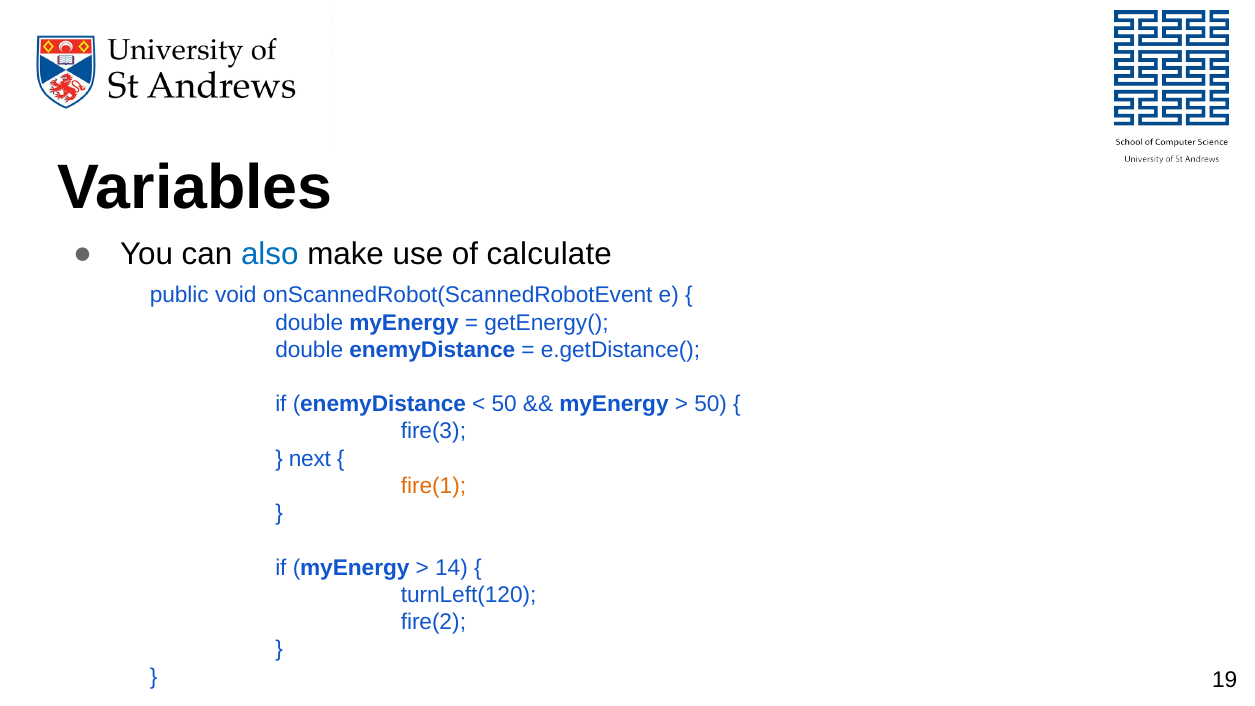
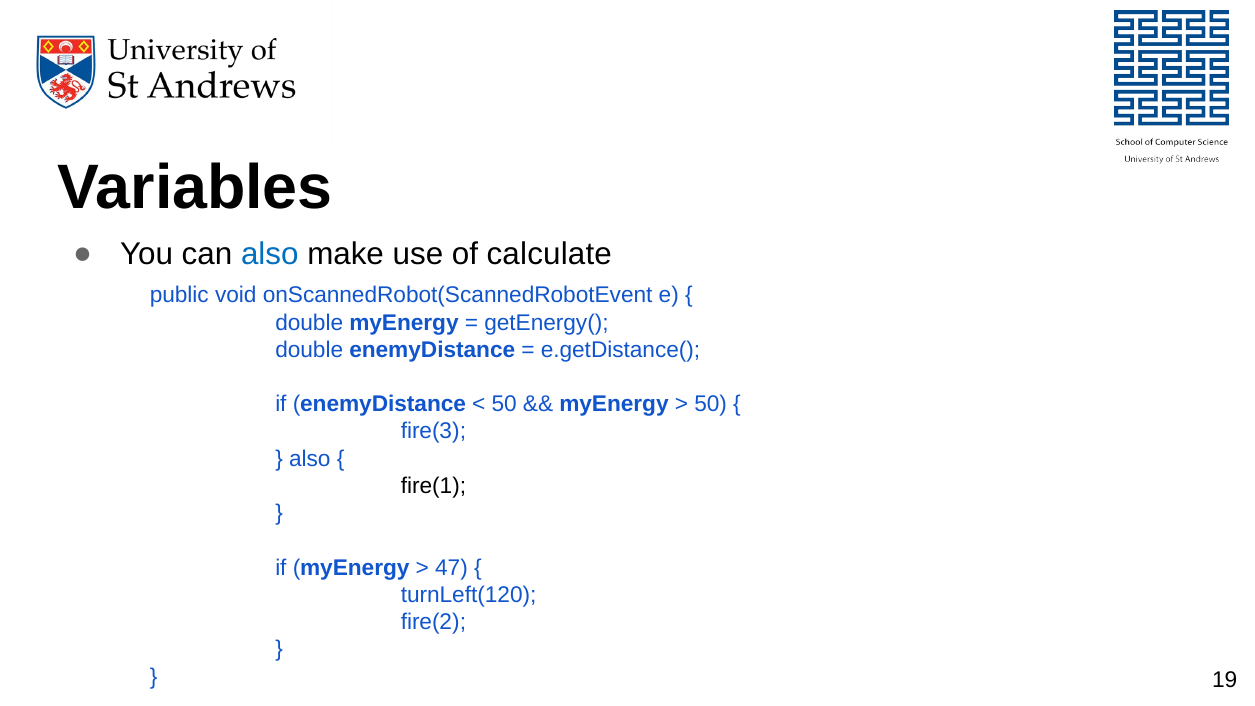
next: next -> also (310, 459)
fire(1 colour: orange -> black (433, 486)
14: 14 -> 47 (451, 568)
